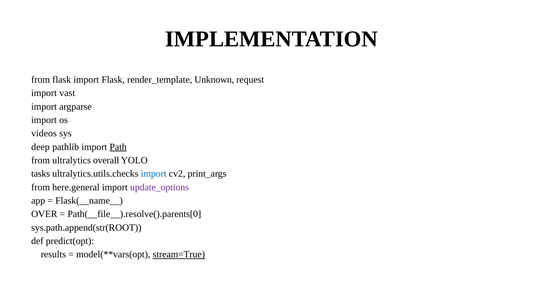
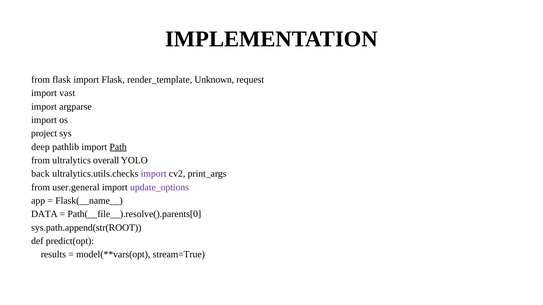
videos: videos -> project (44, 134)
tasks: tasks -> back (41, 174)
import colour: blue -> purple (154, 174)
here.general: here.general -> user.general (76, 187)
OVER: OVER -> DATA (44, 214)
stream=True underline: present -> none (179, 255)
